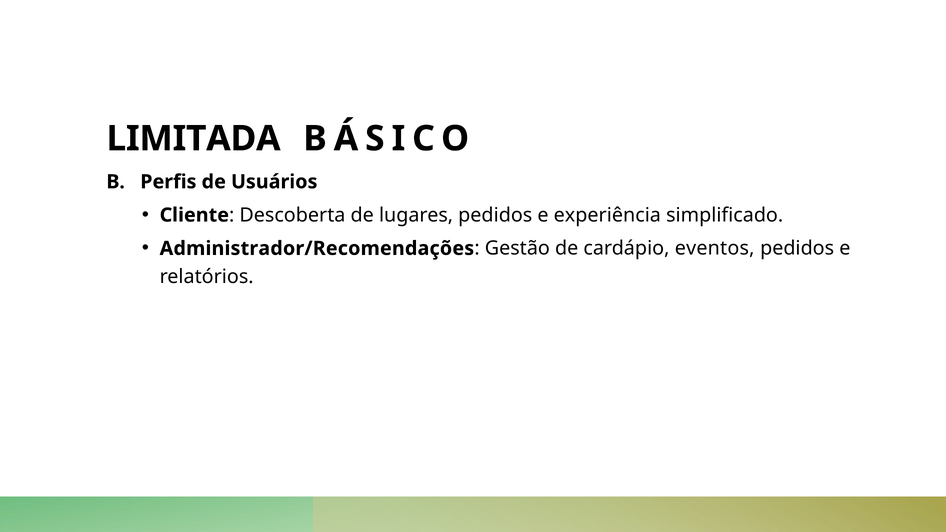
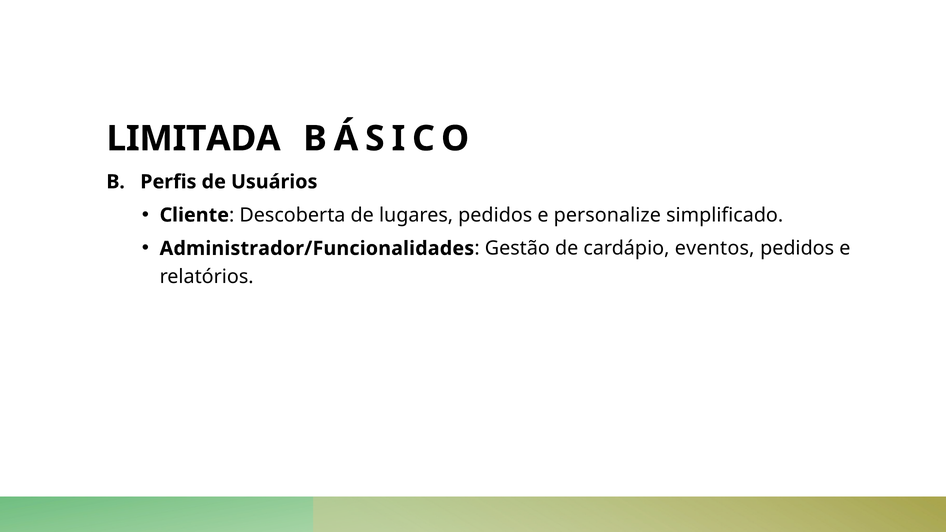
experiência: experiência -> personalize (607, 215)
Administrador/Recomendações: Administrador/Recomendações -> Administrador/Funcionalidades (317, 248)
